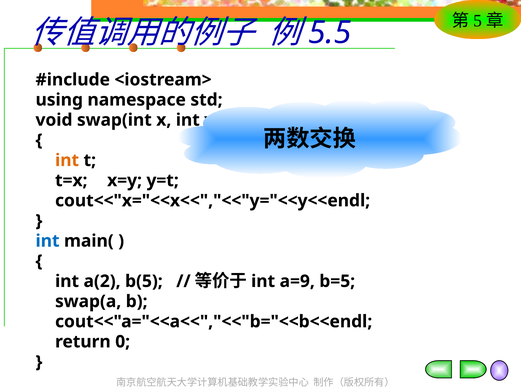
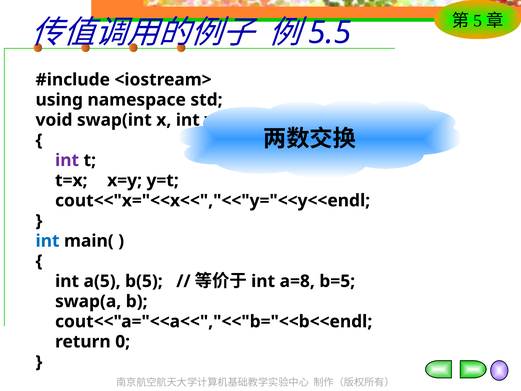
int colour: orange -> purple (67, 160)
a(2: a(2 -> a(5 (102, 281)
a=9: a=9 -> a=8 (297, 281)
